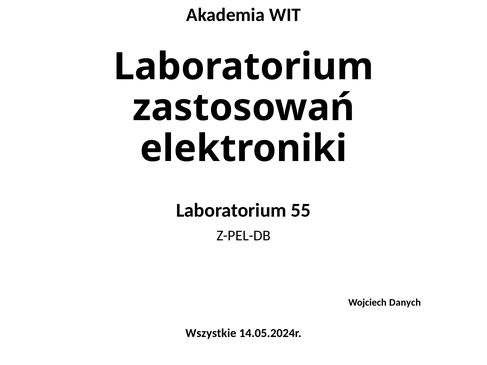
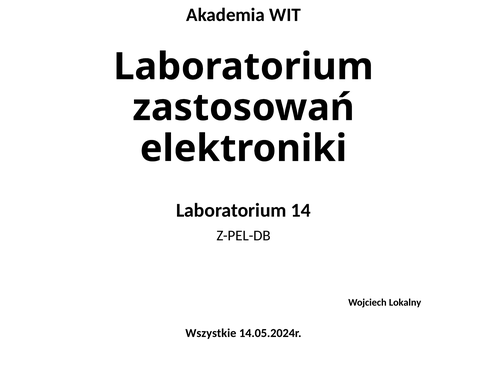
55: 55 -> 14 (301, 210)
Danych: Danych -> Lokalny (405, 303)
